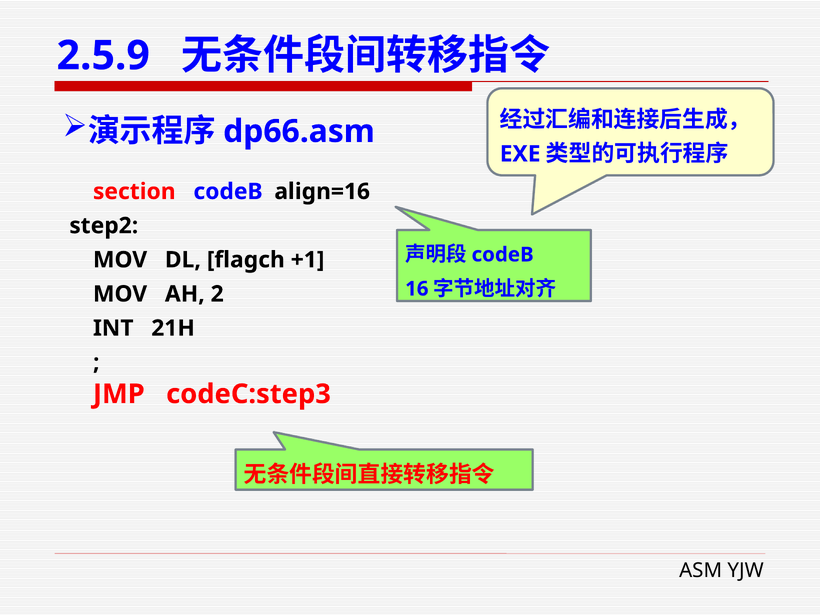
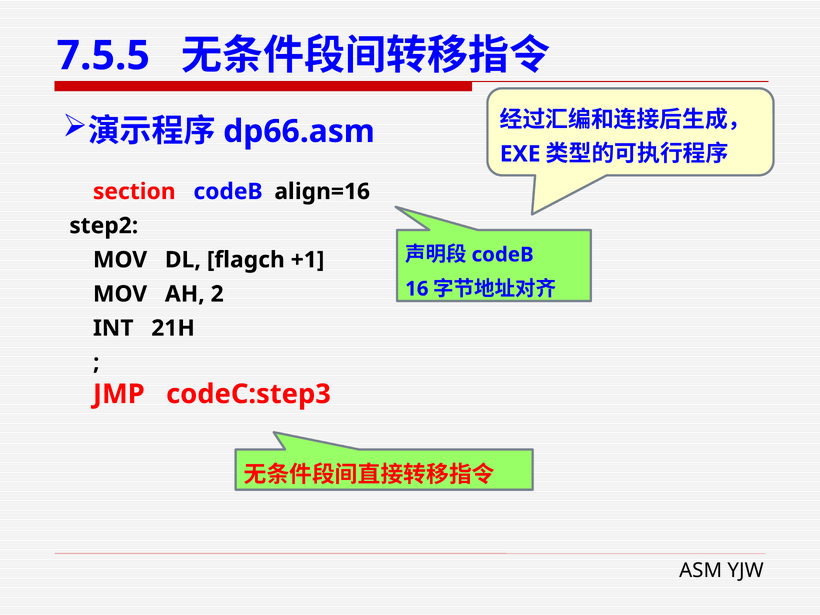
2.5.9: 2.5.9 -> 7.5.5 (103, 56)
